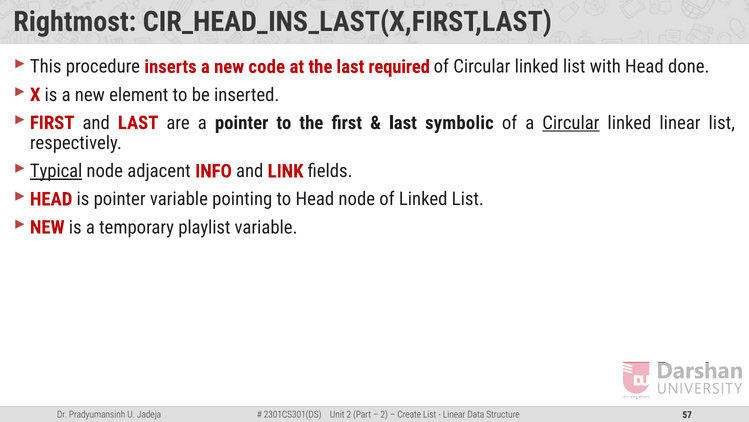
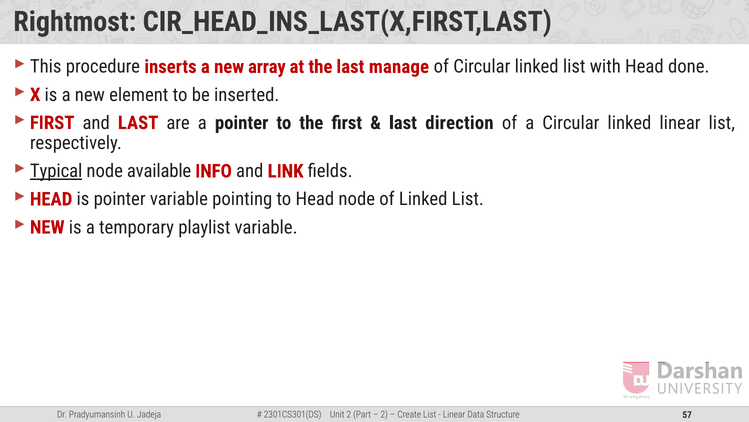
code: code -> array (267, 67)
required: required -> manage (399, 67)
symbolic: symbolic -> direction (459, 123)
Circular underline: present -> none (571, 123)
adjacent: adjacent -> available (159, 171)
